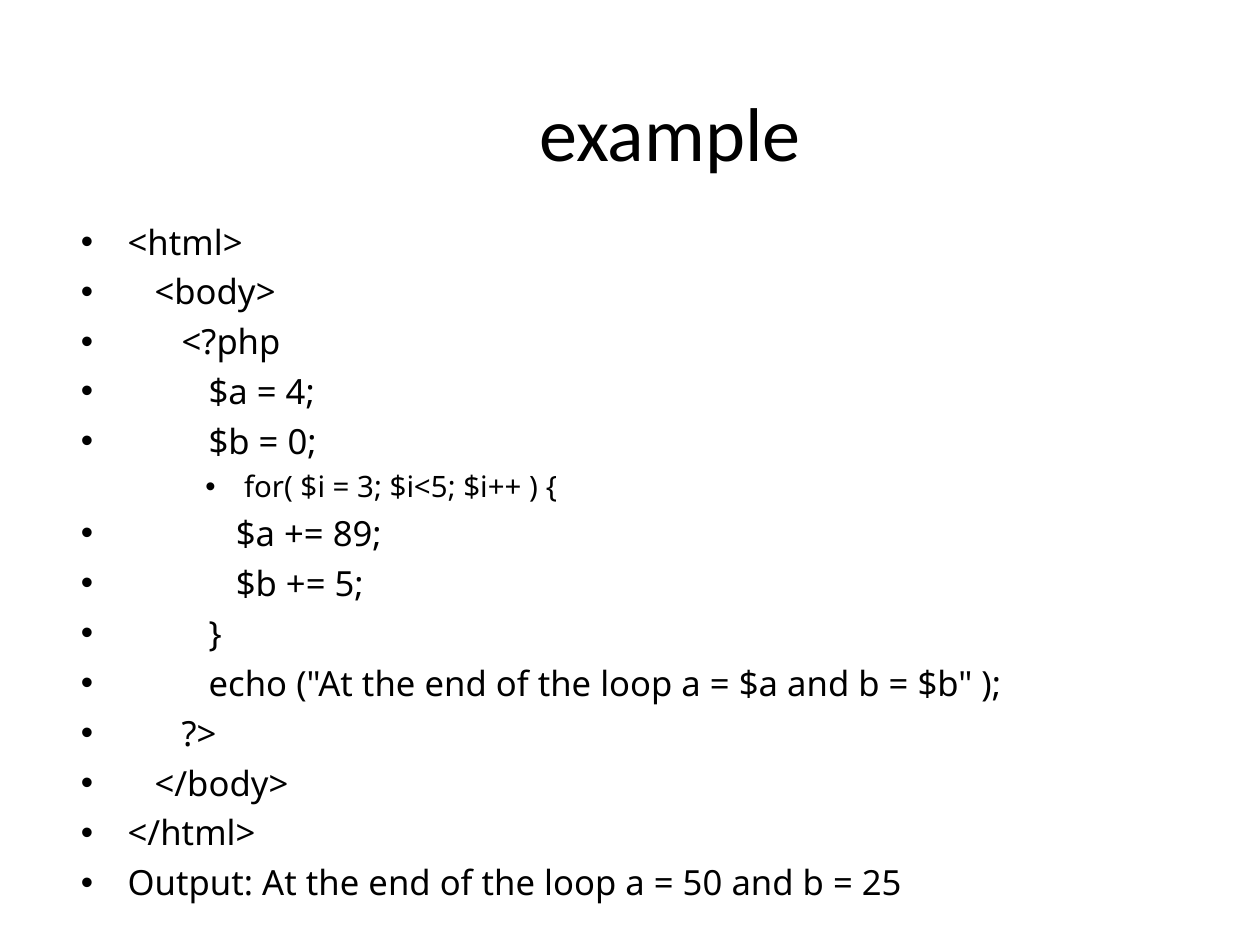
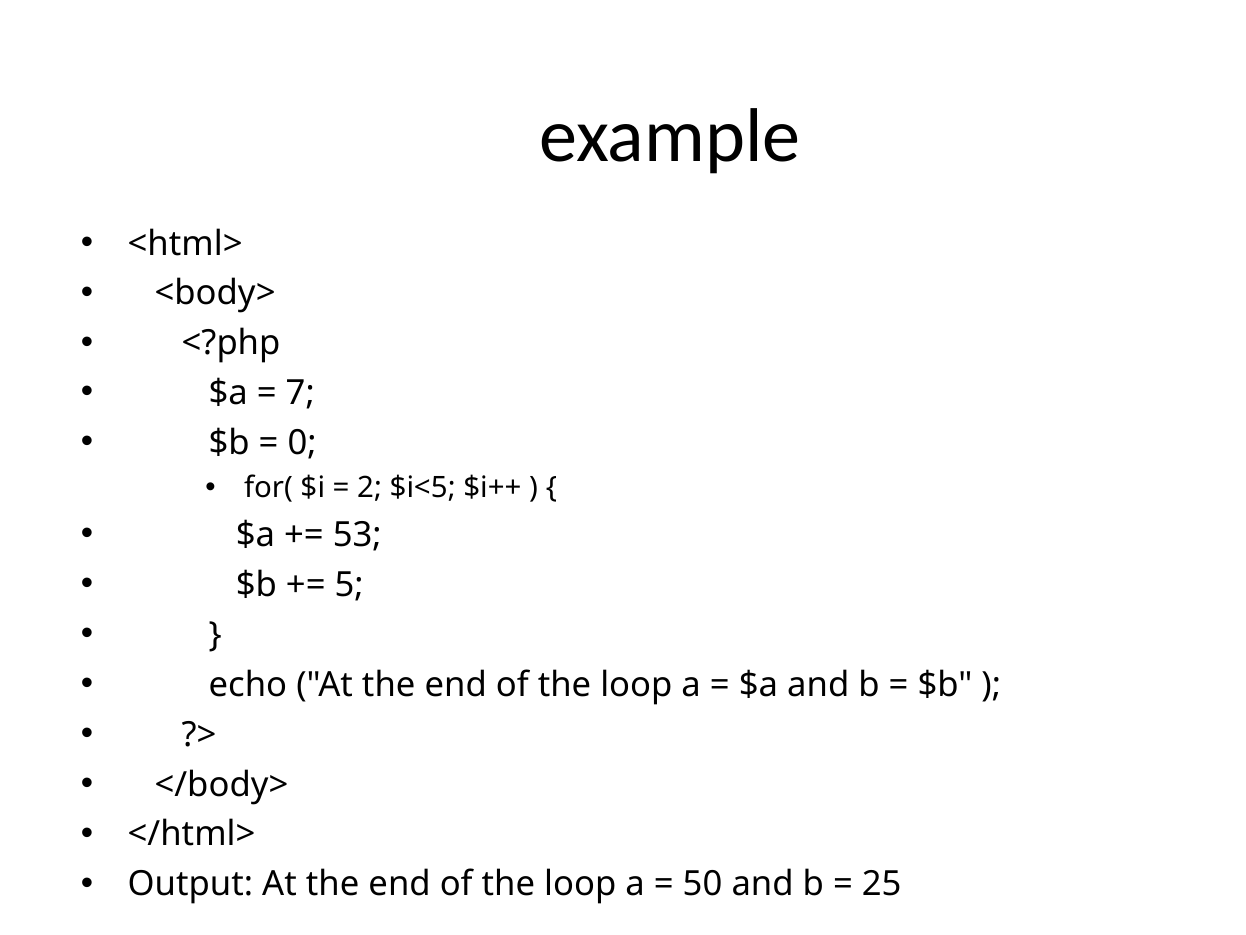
4: 4 -> 7 (300, 393)
3: 3 -> 2 (370, 488)
89: 89 -> 53 (357, 535)
